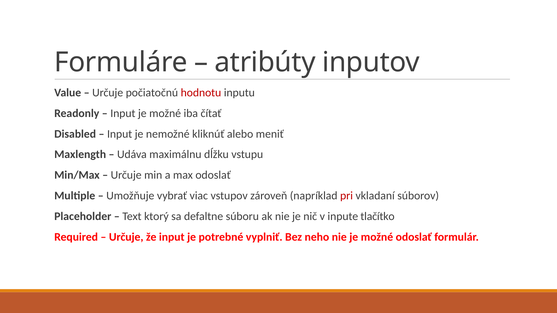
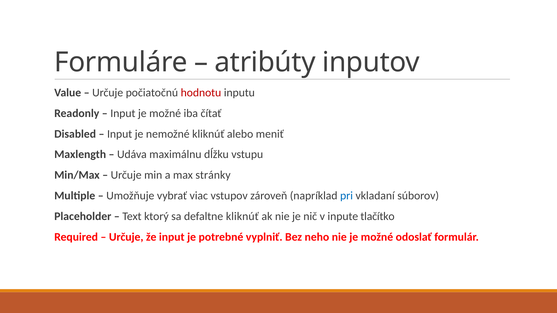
max odoslať: odoslať -> stránky (213, 175)
pri colour: red -> blue (347, 196)
defaltne súboru: súboru -> kliknúť (242, 217)
